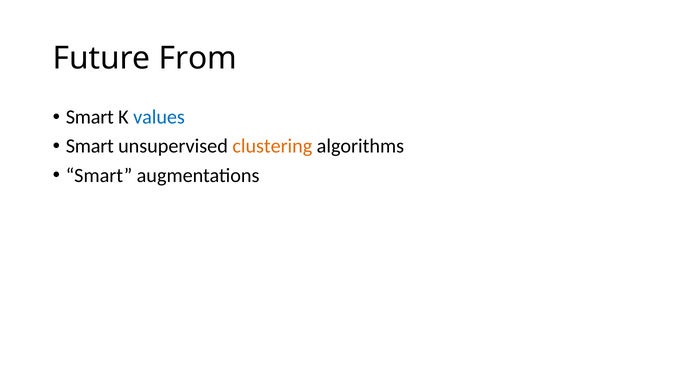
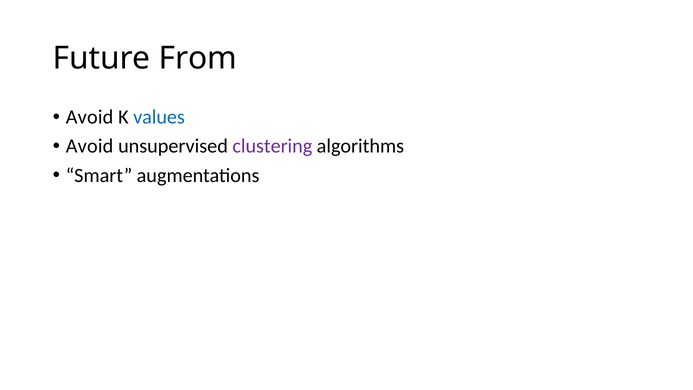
Smart: Smart -> Avoid (90, 117)
Smart: Smart -> Avoid (90, 146)
clustering colour: orange -> purple (272, 146)
